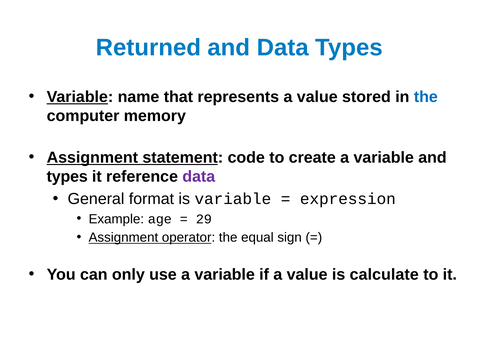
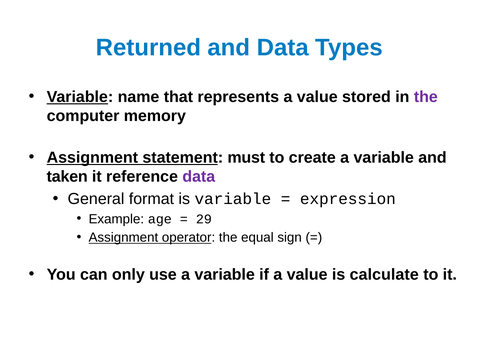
the colour: blue -> purple (426, 97)
code: code -> must (246, 158)
types: types -> taken (67, 177)
